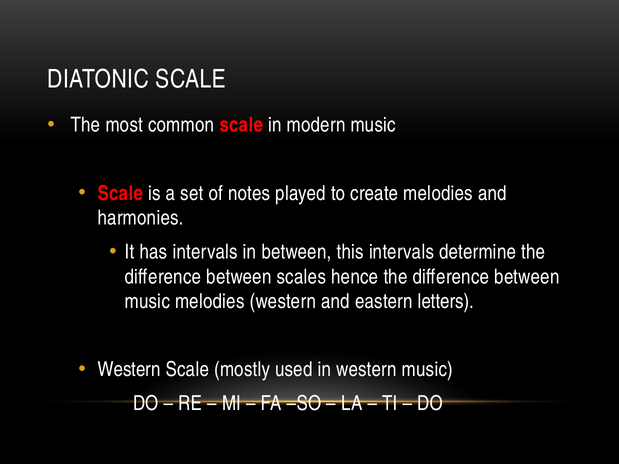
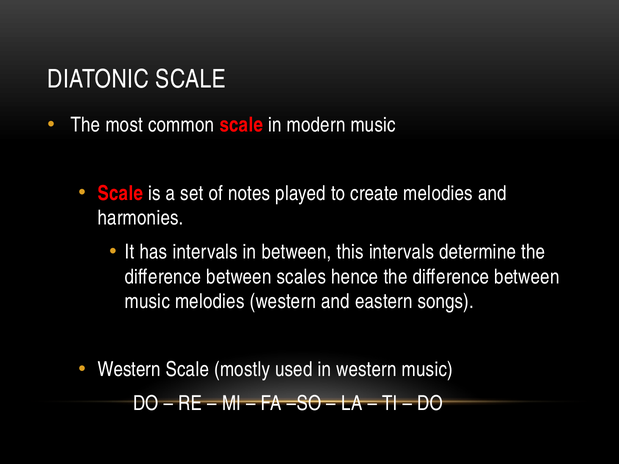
letters: letters -> songs (446, 302)
